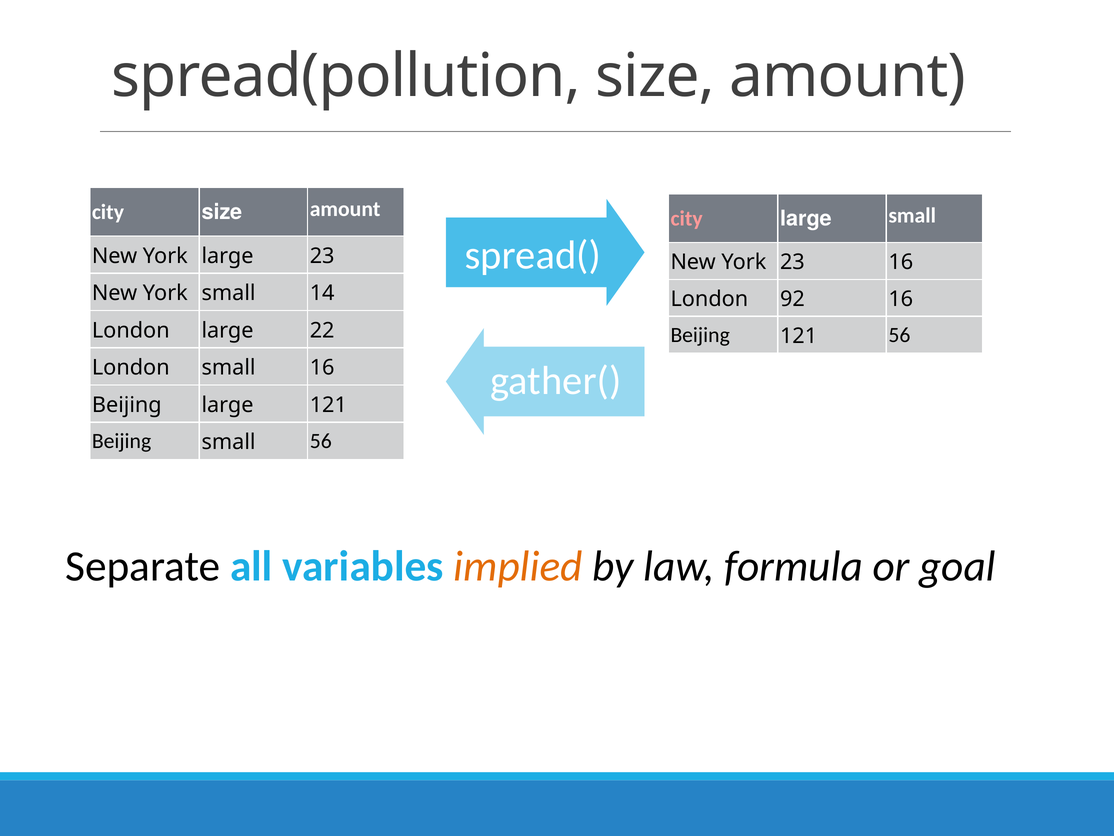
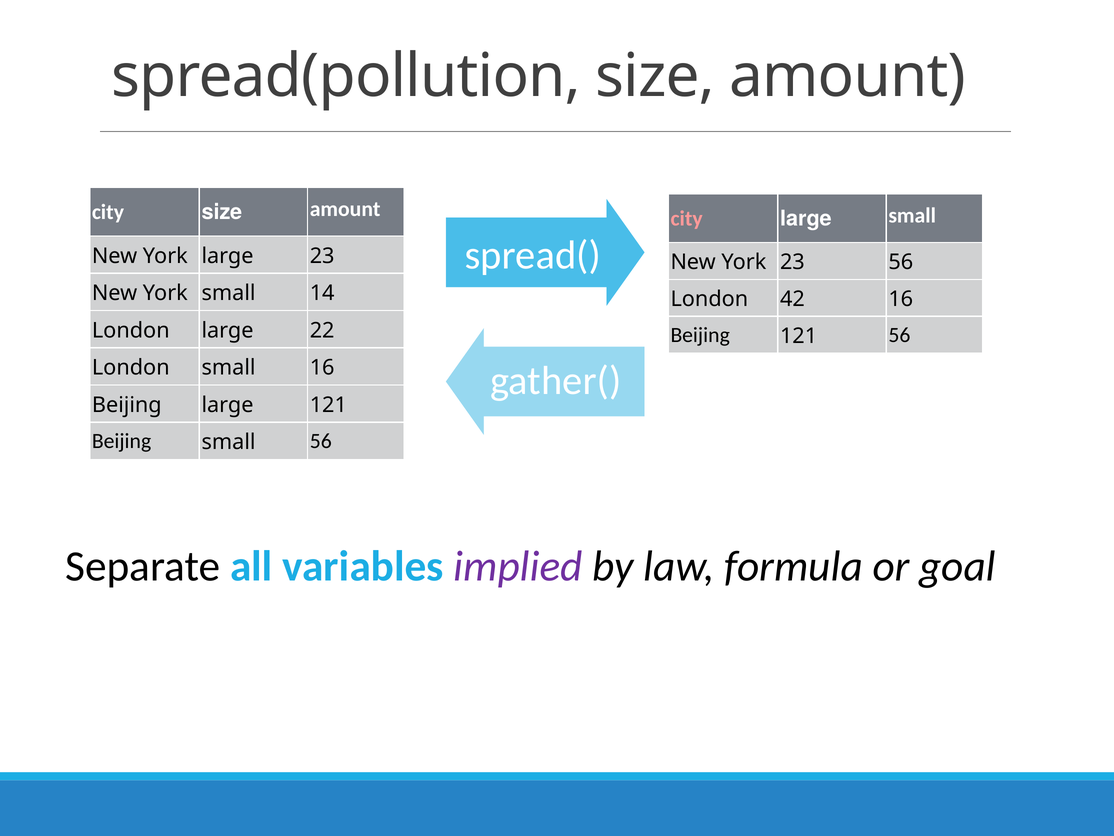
23 16: 16 -> 56 (901, 262)
92: 92 -> 42 (792, 299)
implied colour: orange -> purple (518, 566)
